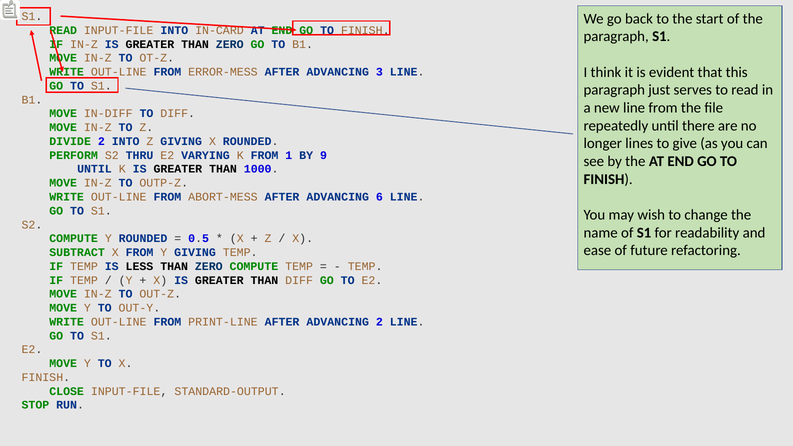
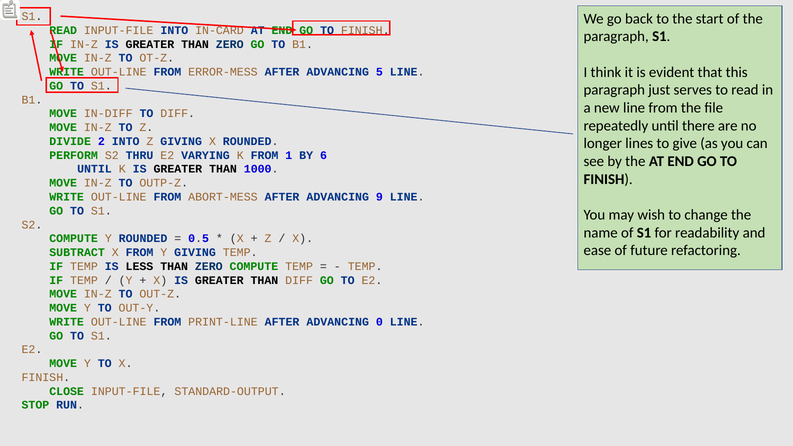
3: 3 -> 5 (379, 72)
9: 9 -> 6 (324, 155)
6: 6 -> 9 (379, 197)
ADVANCING 2: 2 -> 0 (379, 322)
